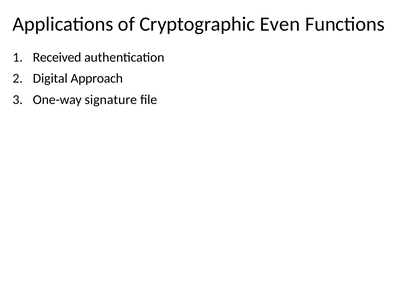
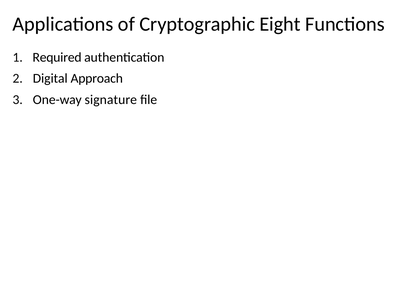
Even: Even -> Eight (280, 24)
Received: Received -> Required (57, 57)
